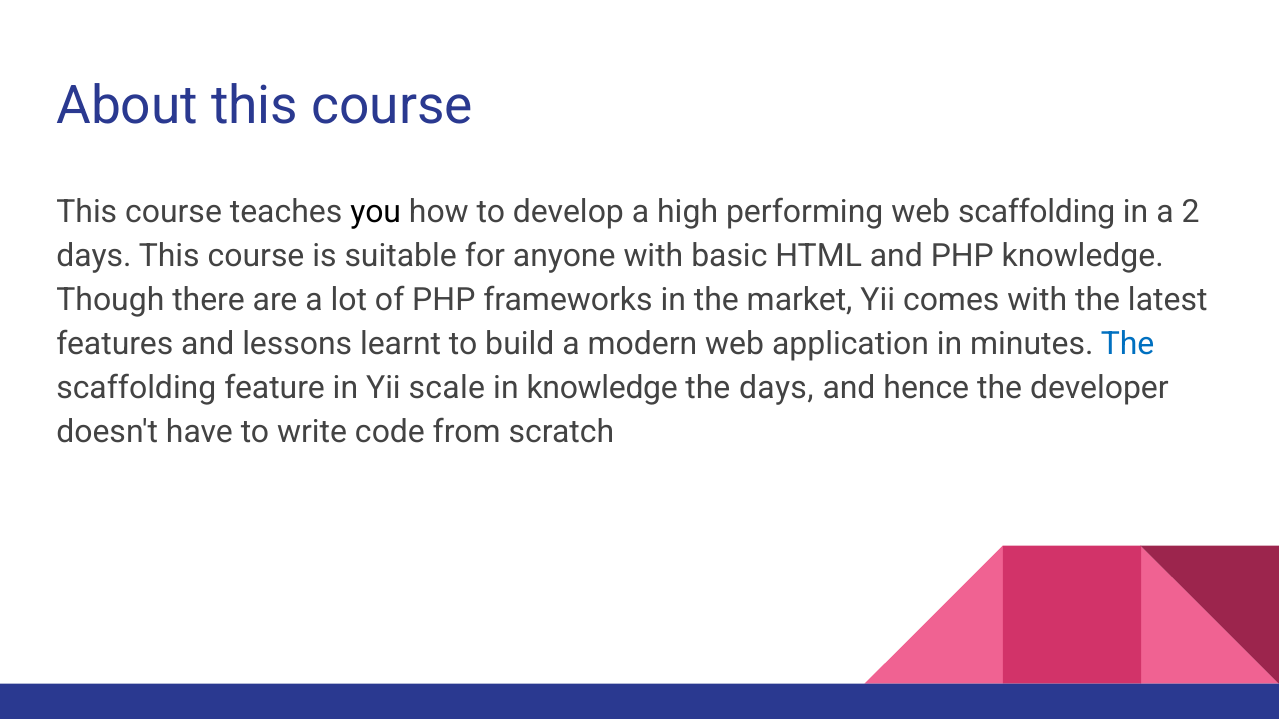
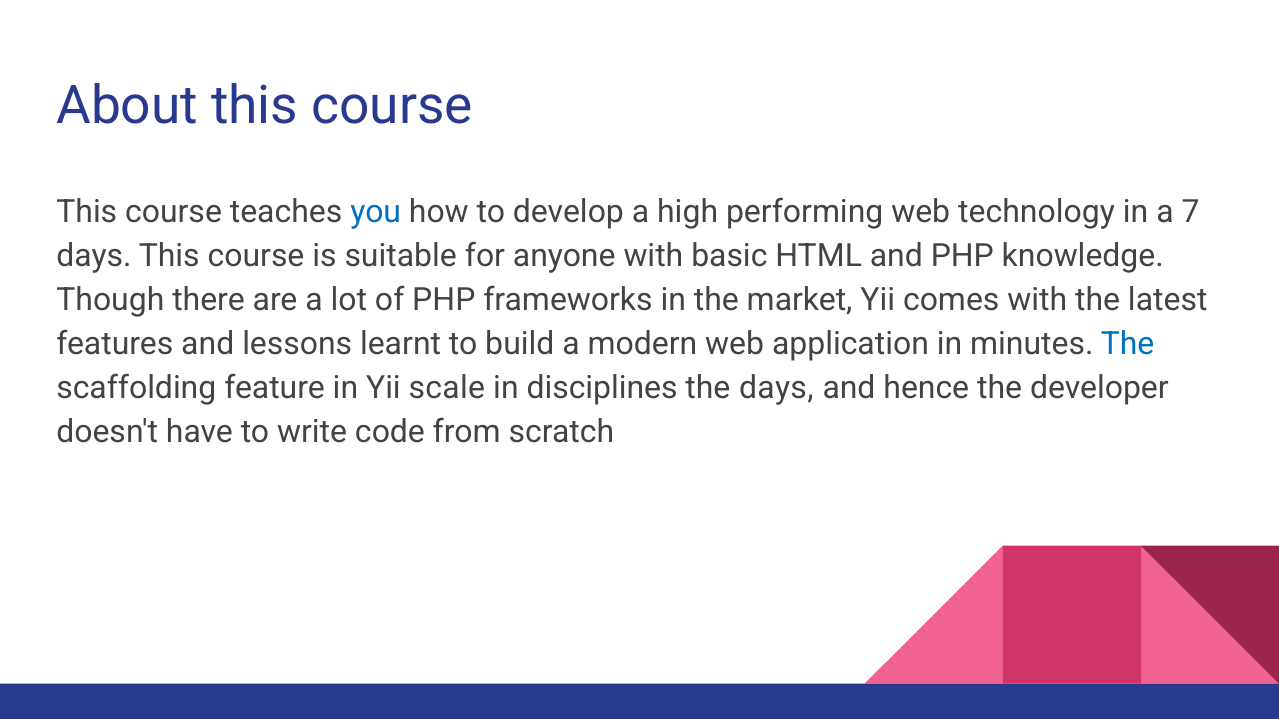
you colour: black -> blue (376, 212)
web scaffolding: scaffolding -> technology (1037, 212)
2: 2 -> 7 (1190, 212)
in knowledge: knowledge -> disciplines (602, 388)
